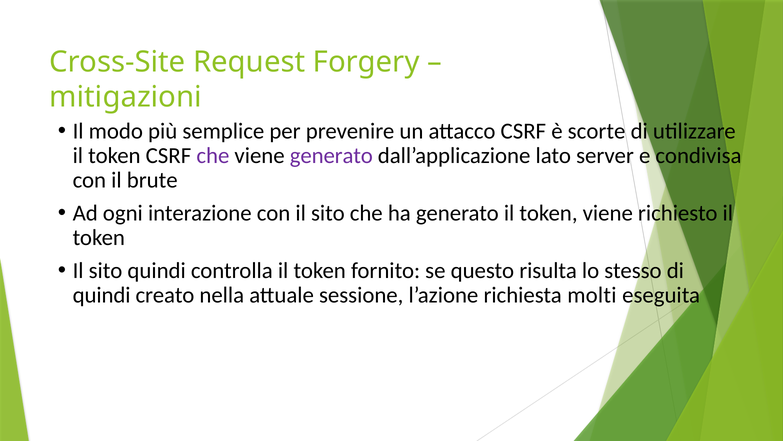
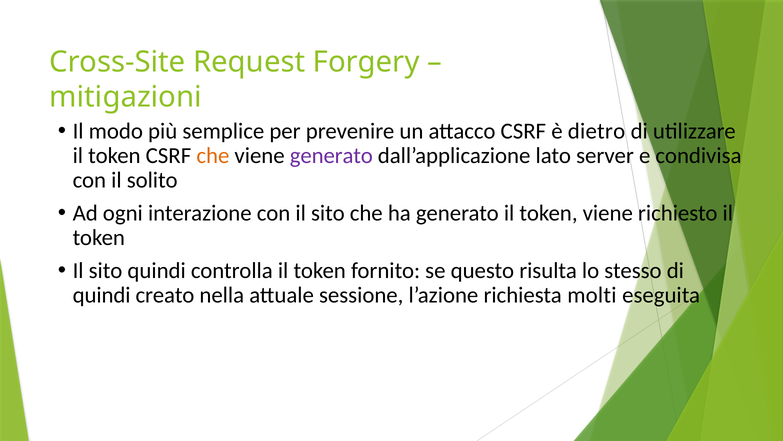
scorte: scorte -> dietro (597, 131)
che colour: purple -> orange (213, 155)
brute: brute -> solito (152, 180)
